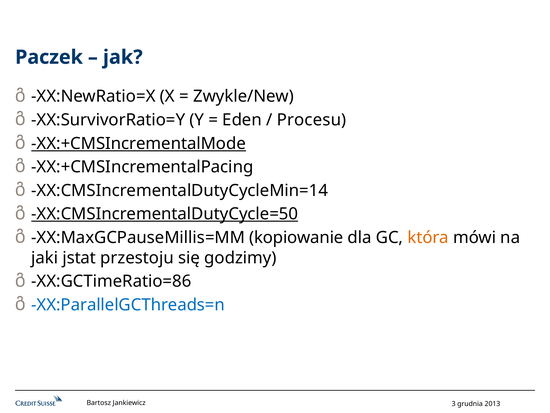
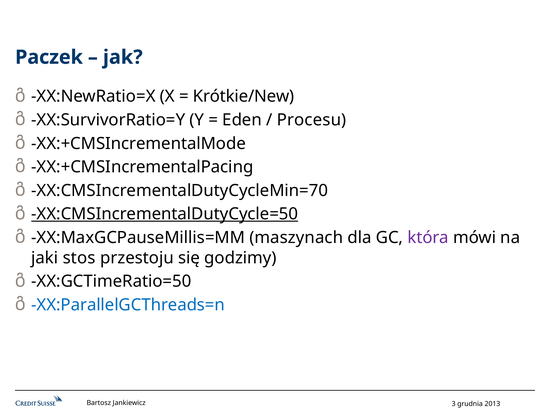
Zwykle/New: Zwykle/New -> Krótkie/New (244, 96)
XX:+CMSIncrementalMode underline: present -> none (139, 143)
XX:CMSIncrementalDutyCycleMin=14: XX:CMSIncrementalDutyCycleMin=14 -> XX:CMSIncrementalDutyCycleMin=70 (180, 190)
kopiowanie: kopiowanie -> maszynach (296, 237)
która colour: orange -> purple (428, 237)
jstat: jstat -> stos (79, 258)
XX:GCTimeRatio=86: XX:GCTimeRatio=86 -> XX:GCTimeRatio=50 (111, 281)
